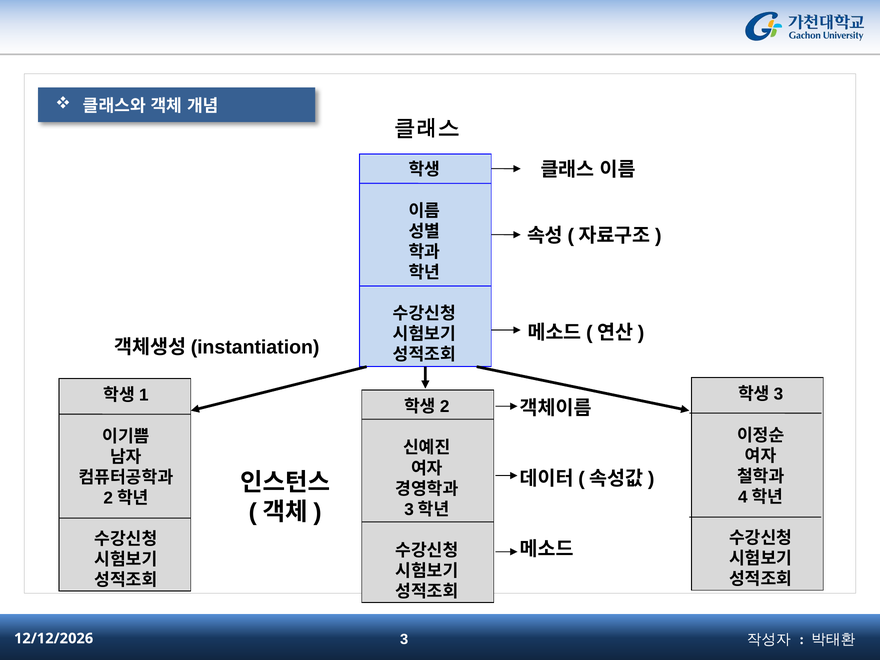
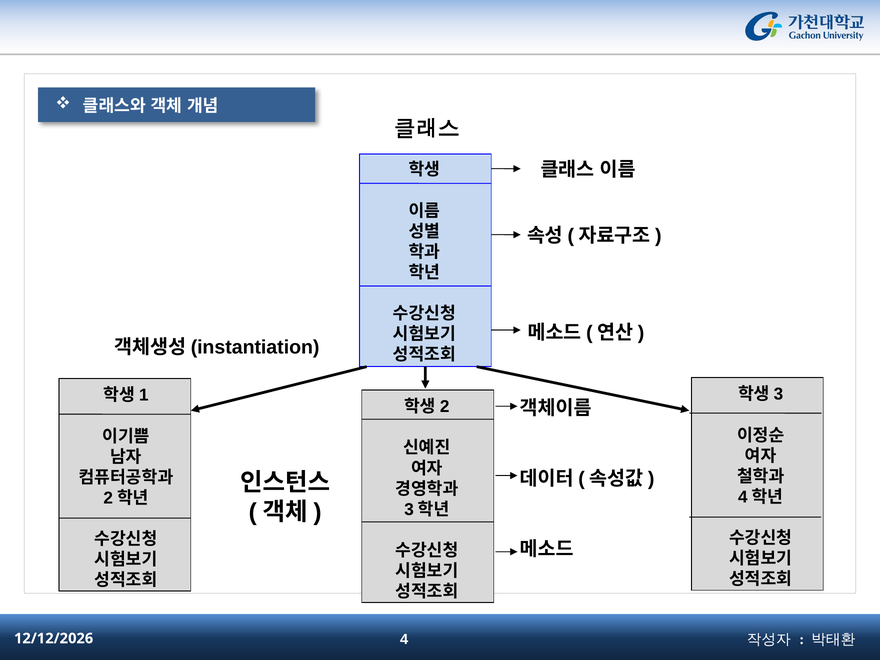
3: 3 -> 4 (404, 639)
